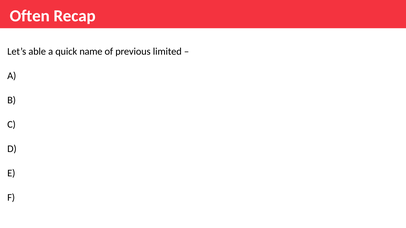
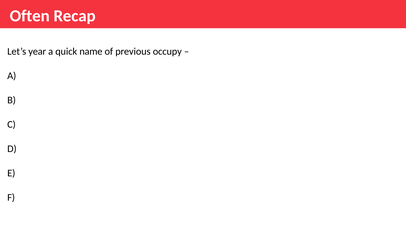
able: able -> year (37, 52)
limited: limited -> occupy (167, 52)
